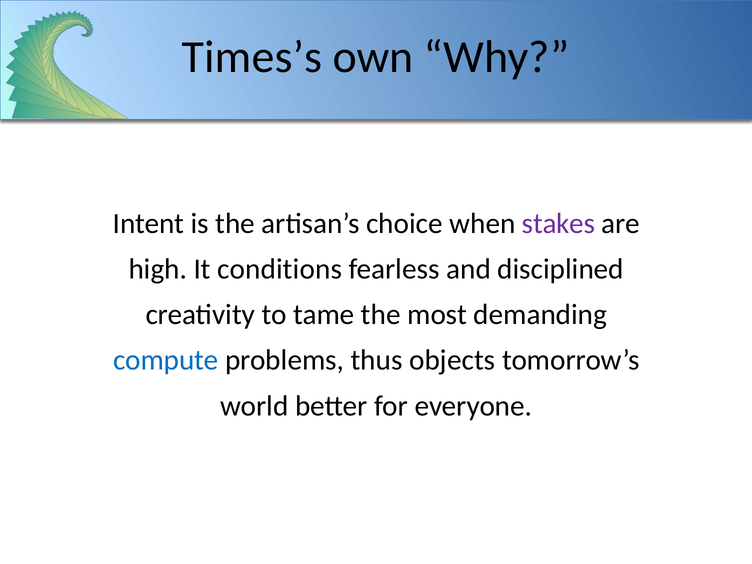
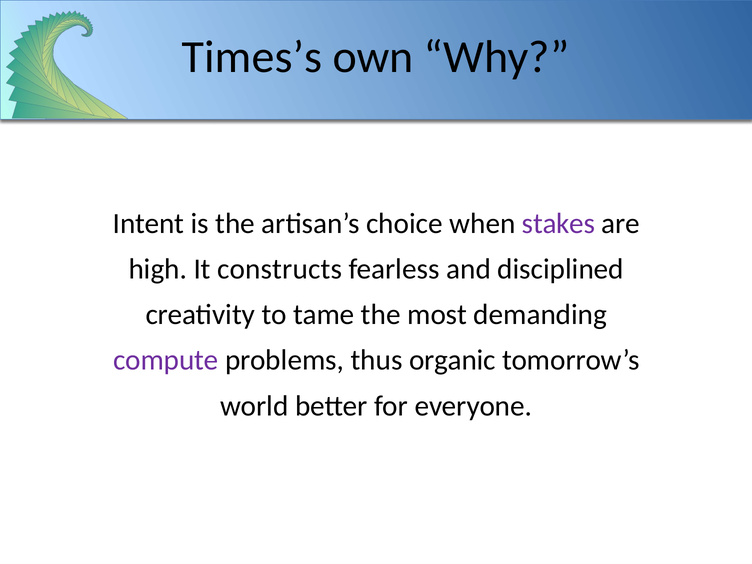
conditions: conditions -> constructs (280, 269)
compute colour: blue -> purple (166, 360)
objects: objects -> organic (452, 360)
